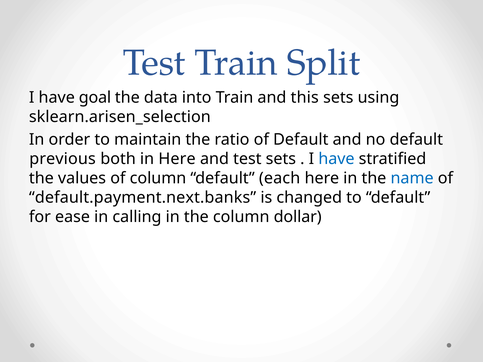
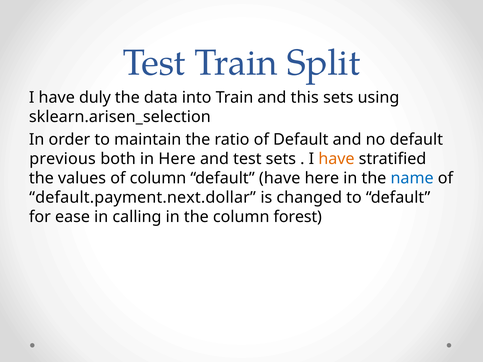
goal: goal -> duly (95, 98)
have colour: blue -> orange (336, 159)
default each: each -> have (280, 178)
default.payment.next.banks: default.payment.next.banks -> default.payment.next.dollar (143, 198)
dollar: dollar -> forest (298, 217)
